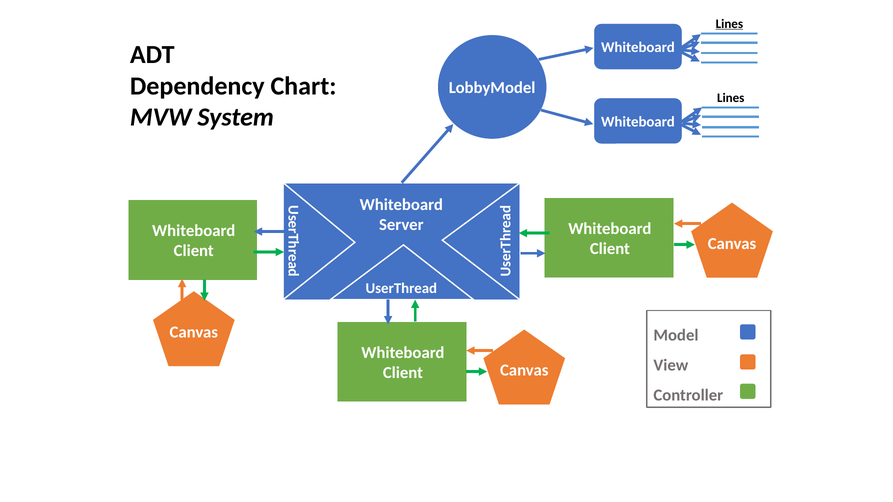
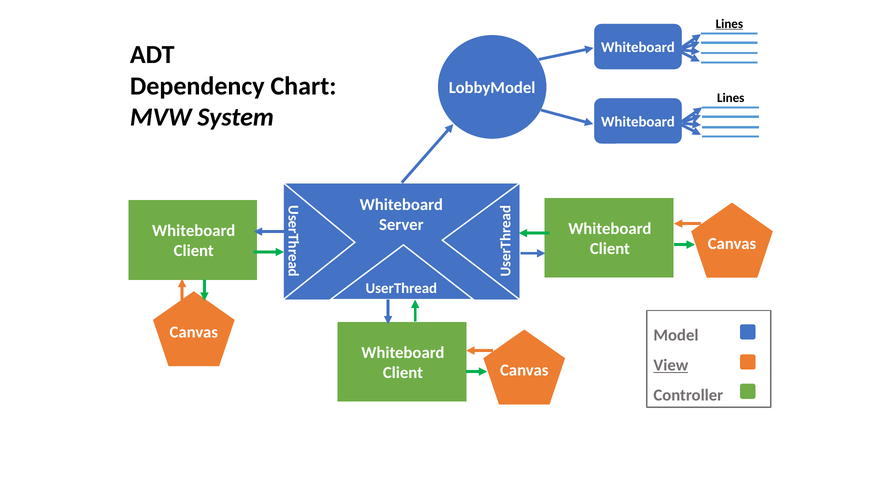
View underline: none -> present (671, 365)
